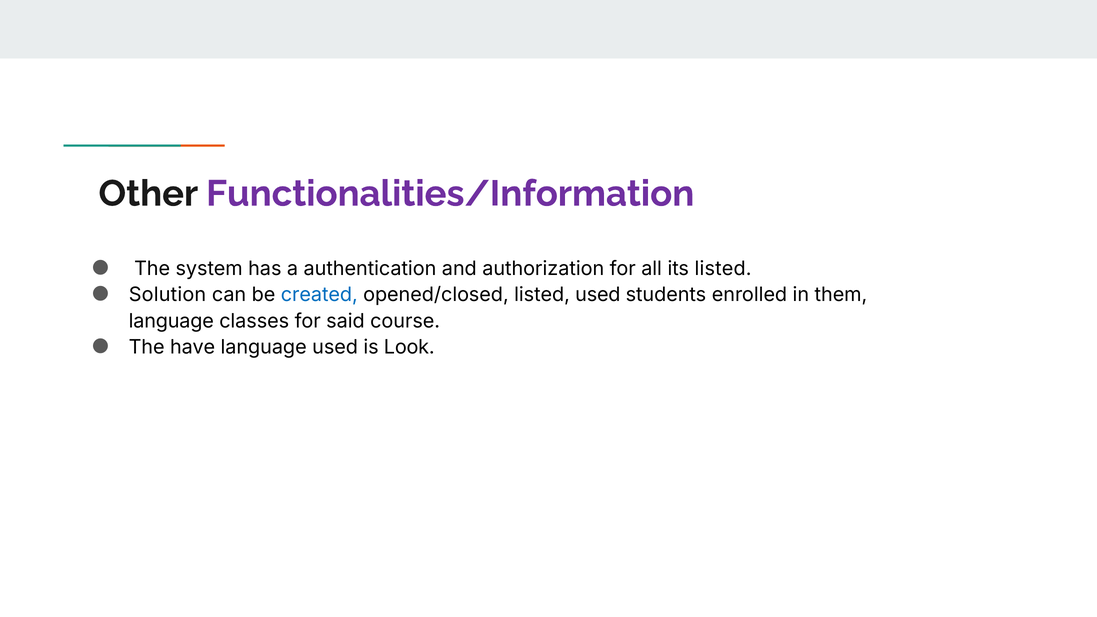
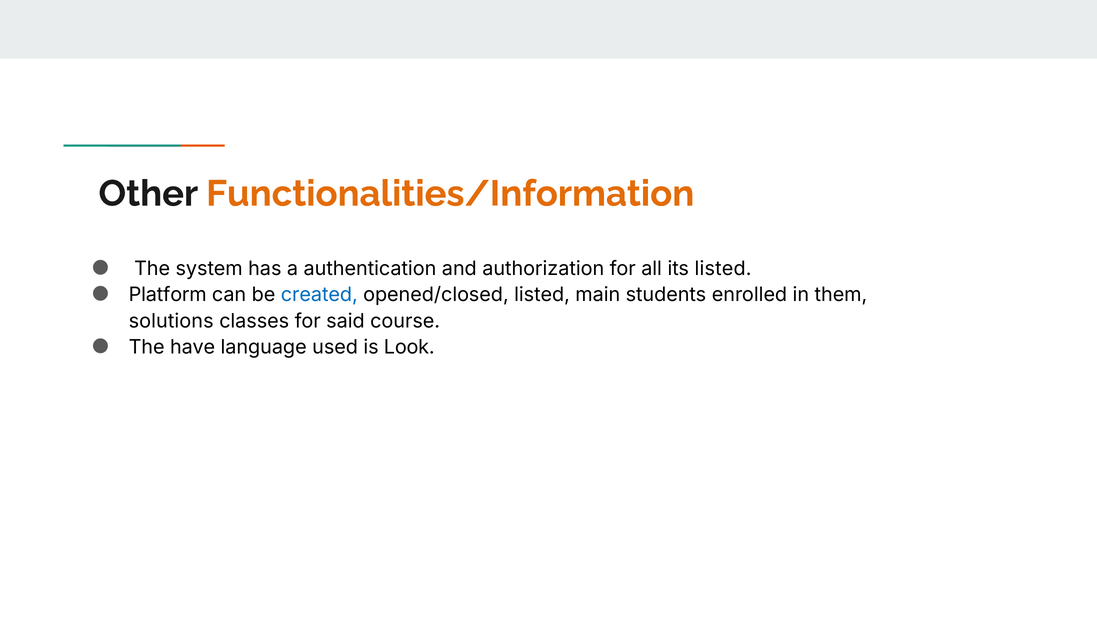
Functionalities/Information colour: purple -> orange (450, 194)
Solution: Solution -> Platform (168, 295)
listed used: used -> main (598, 295)
language: language -> solutions (171, 321)
